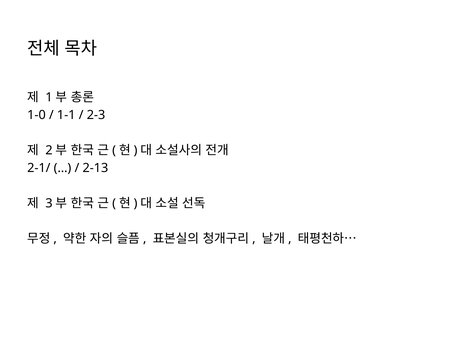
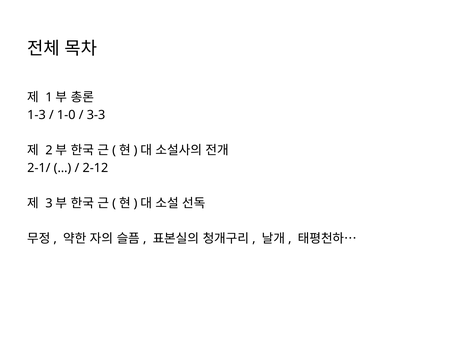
1-0: 1-0 -> 1-3 (36, 115)
1-1: 1-1 -> 1-0 (66, 115)
2-3: 2-3 -> 3-3 (96, 115)
2-13: 2-13 -> 2-12 (95, 168)
